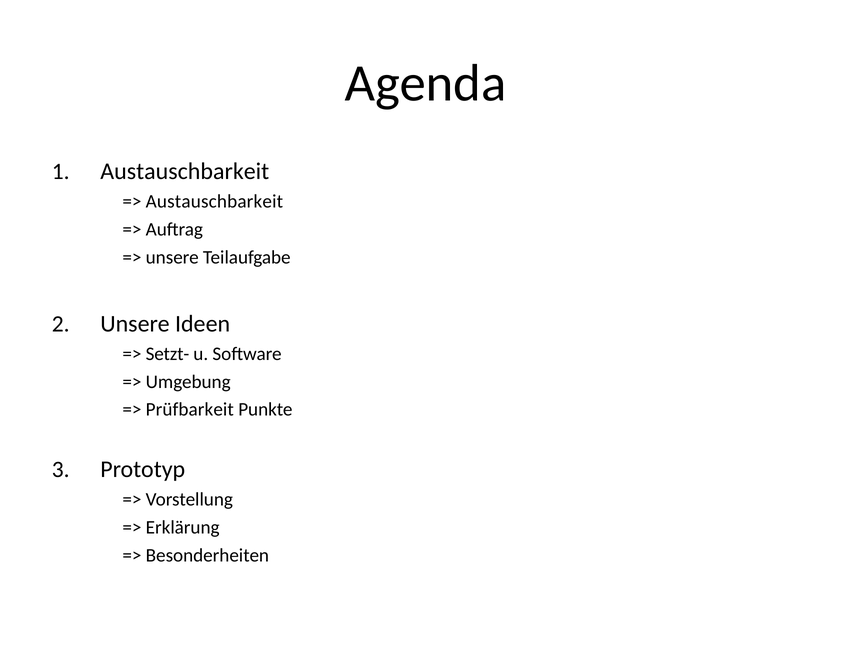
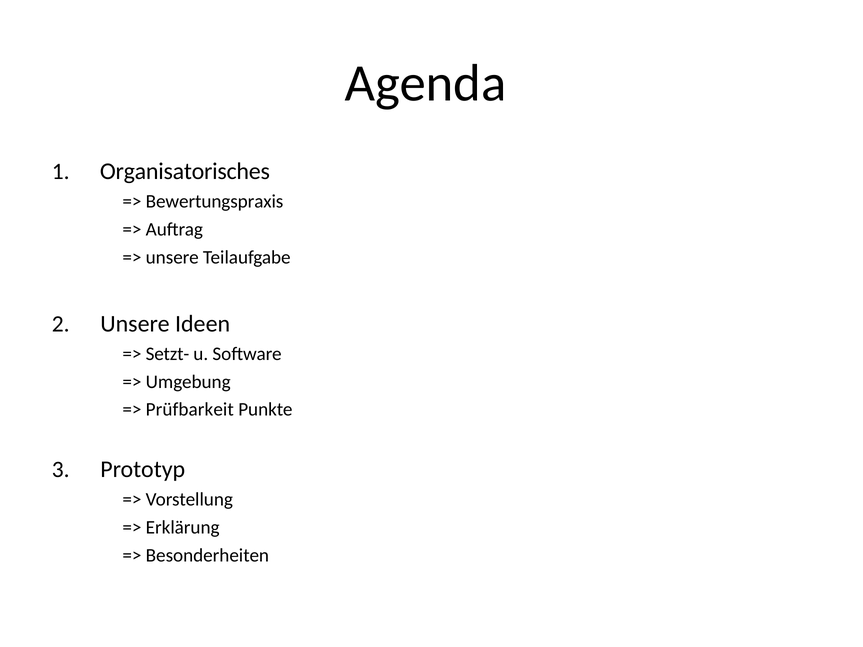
Austauschbarkeit: Austauschbarkeit -> Organisatorisches (185, 171)
Austauschbarkeit: Austauschbarkeit -> Bewertungspraxis (215, 202)
